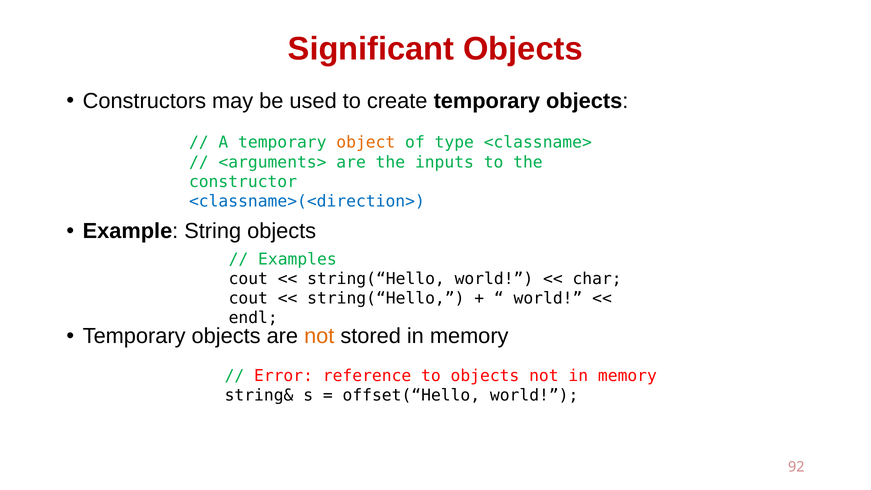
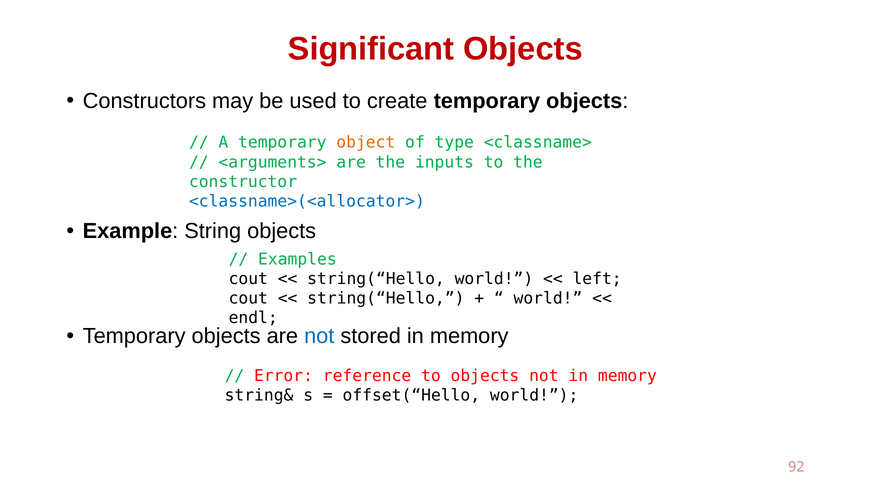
<classname>(<direction>: <classname>(<direction> -> <classname>(<allocator> (307, 201)
char: char -> left (597, 279)
not colour: orange -> blue (319, 336)
